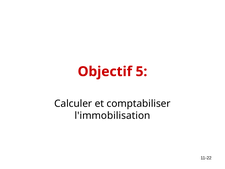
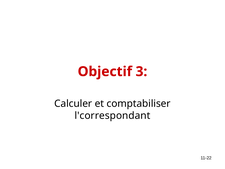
5: 5 -> 3 (141, 71)
l'immobilisation: l'immobilisation -> l'correspondant (112, 115)
